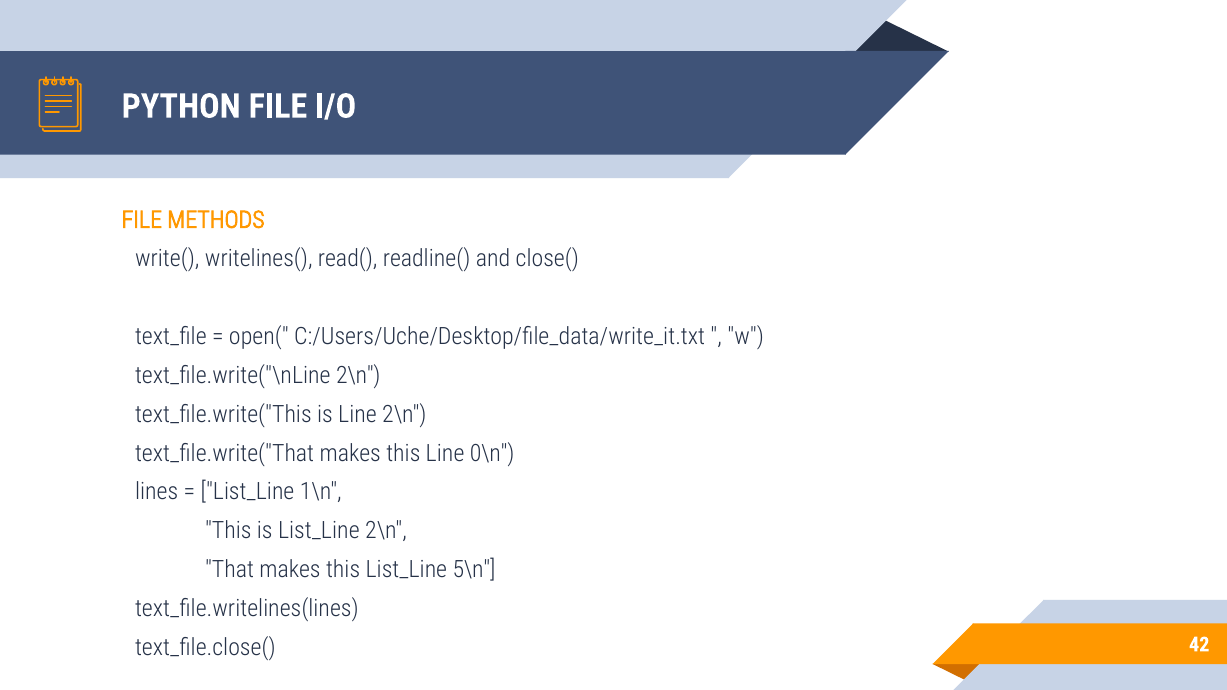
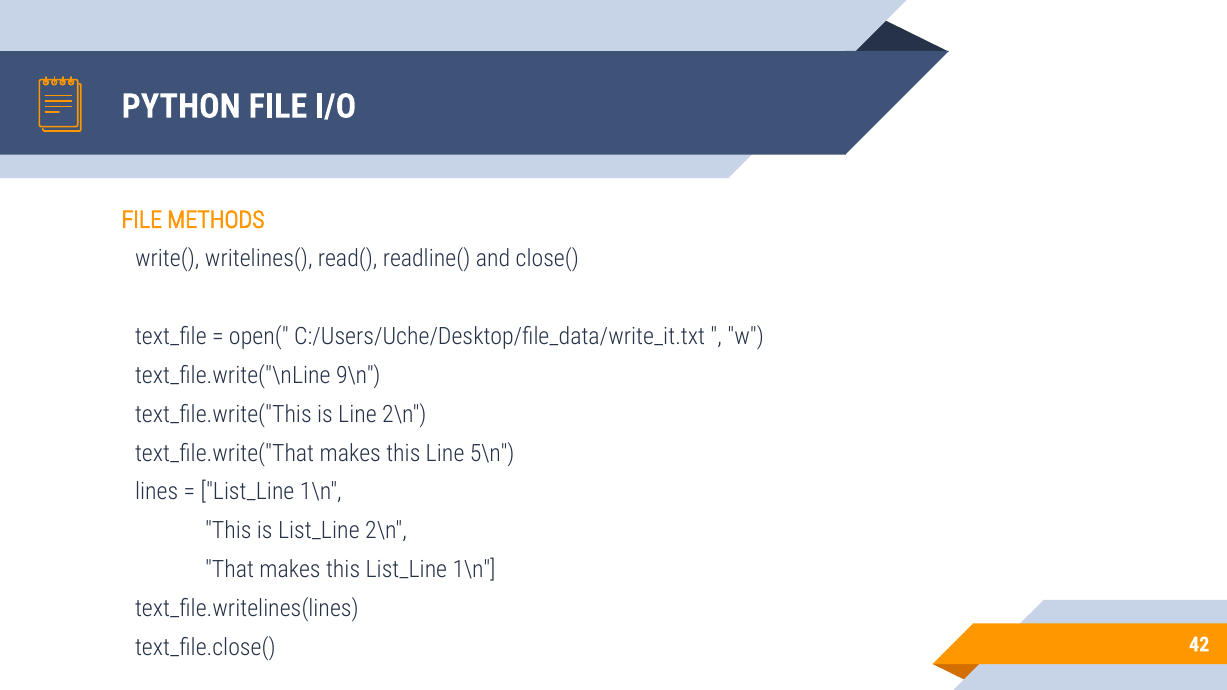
text_file.write("\nLine 2\n: 2\n -> 9\n (358, 376)
0\n: 0\n -> 5\n (492, 453)
this List_Line 5\n: 5\n -> 1\n (474, 570)
